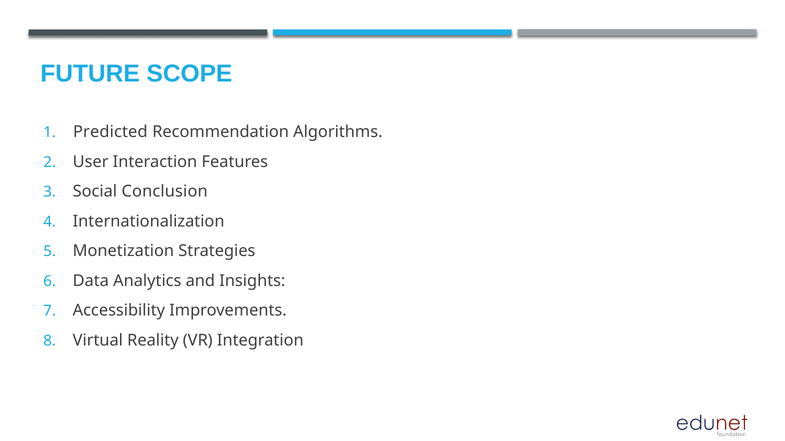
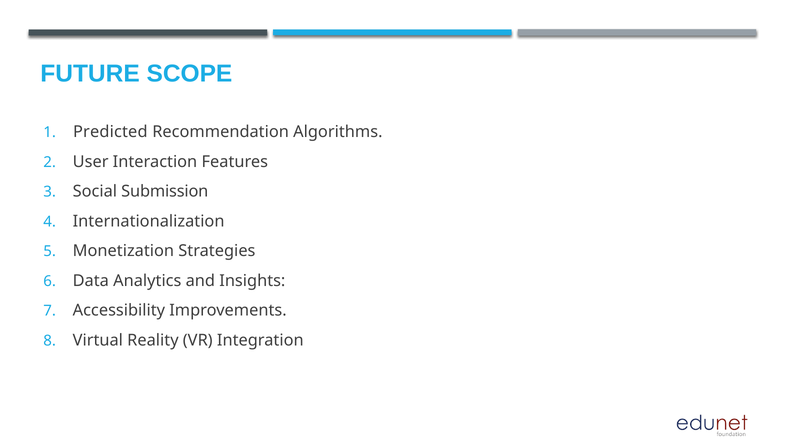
Conclusion: Conclusion -> Submission (165, 192)
